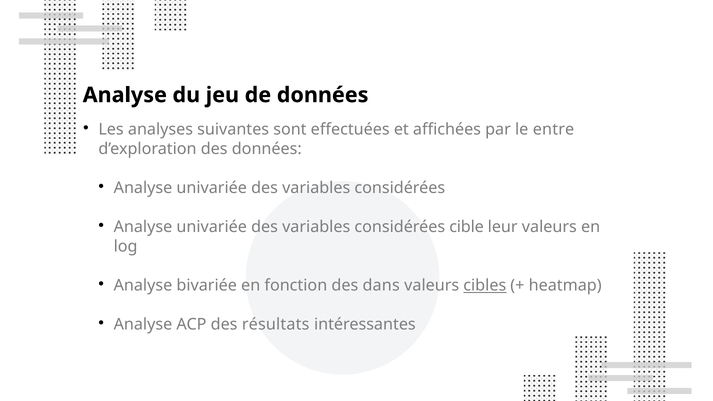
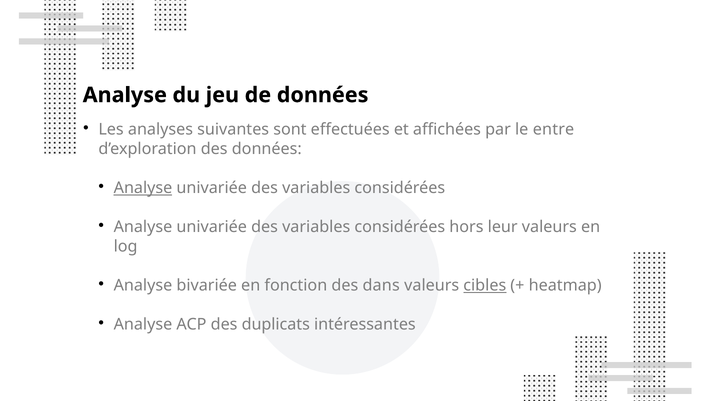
Analyse underline: none -> present (143, 188)
cible: cible -> hors (466, 227)
résultats: résultats -> duplicats (276, 324)
